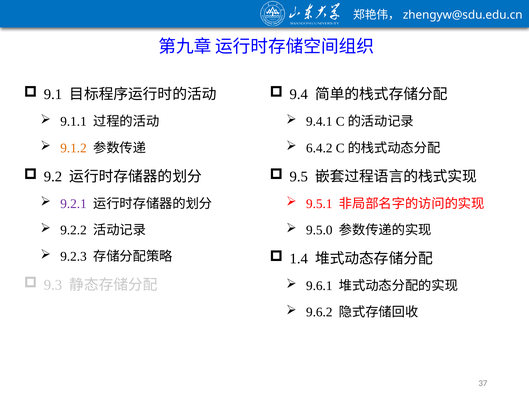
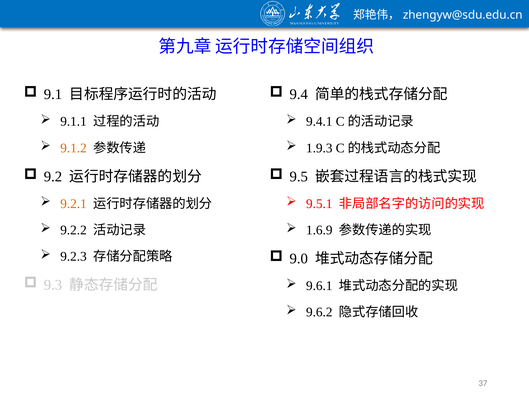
6.4.2: 6.4.2 -> 1.9.3 (319, 148)
9.2.1 colour: purple -> orange (74, 204)
9.5.0: 9.5.0 -> 1.6.9 (319, 231)
1.4: 1.4 -> 9.0 (299, 259)
